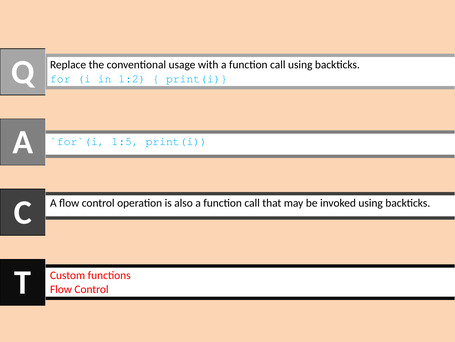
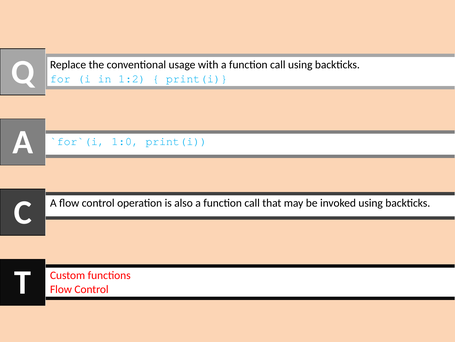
1:5: 1:5 -> 1:0 (125, 141)
